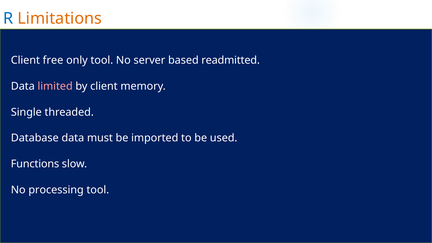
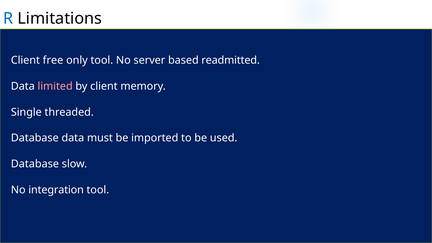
Limitations colour: orange -> black (60, 19)
Functions: Functions -> Database (35, 164)
processing: processing -> integration (56, 190)
